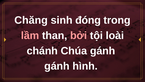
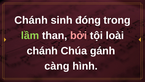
Chăng: Chăng -> Chánh (31, 20)
lầm colour: pink -> light green (30, 35)
gánh: gánh -> càng (57, 66)
